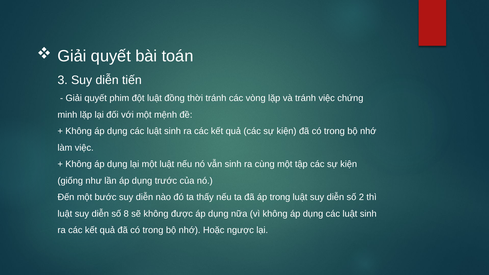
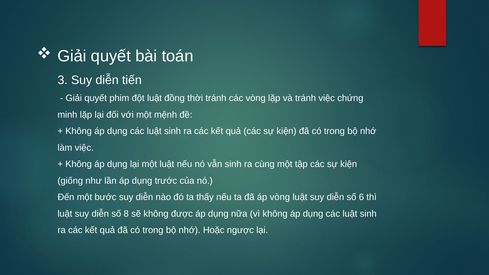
áp trong: trong -> vòng (280, 197)
2: 2 -> 6 (361, 197)
